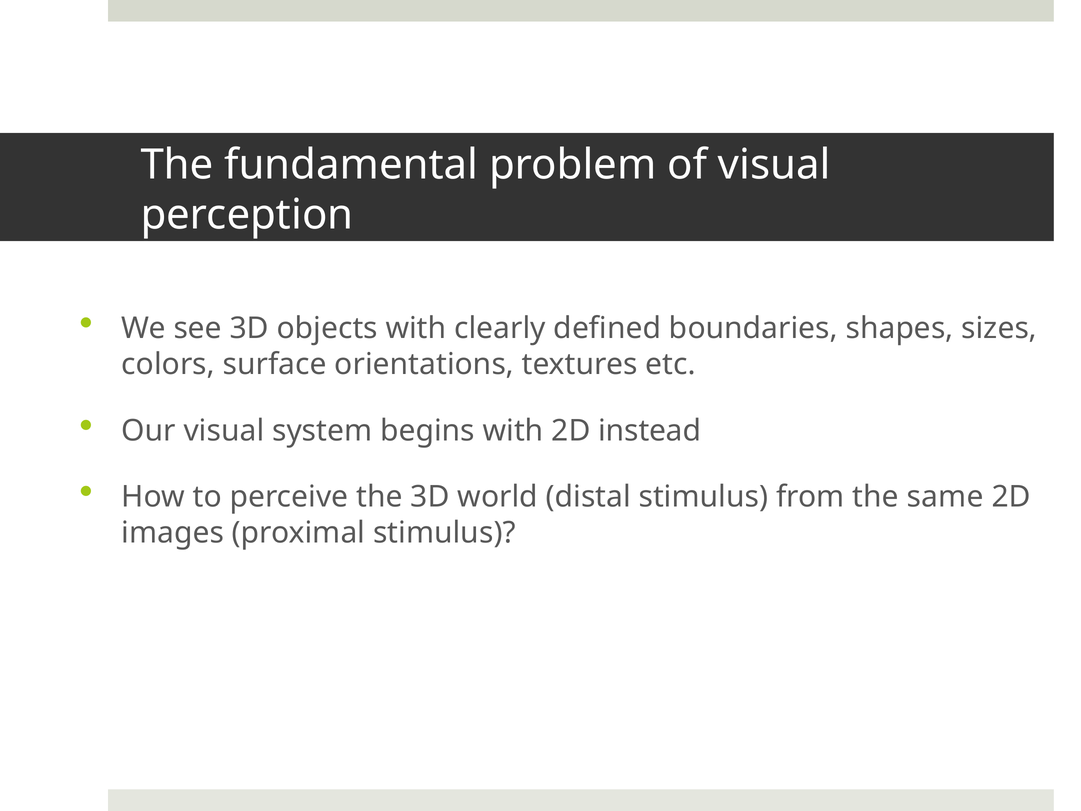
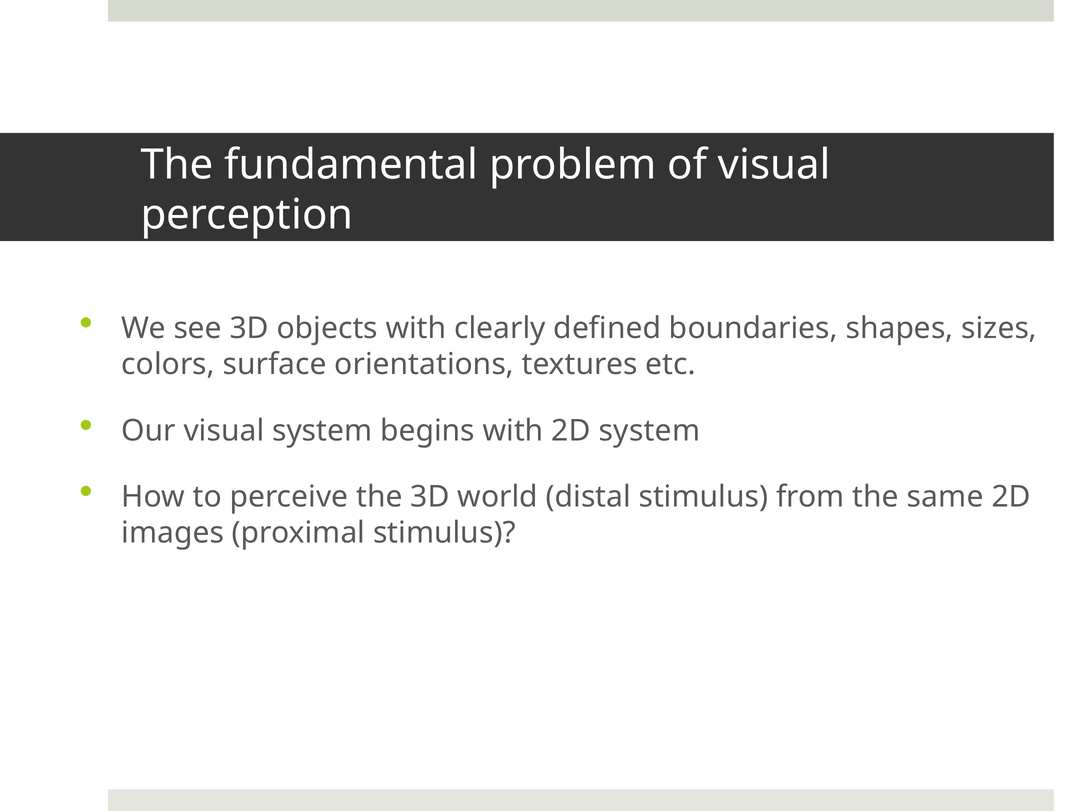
2D instead: instead -> system (649, 430)
